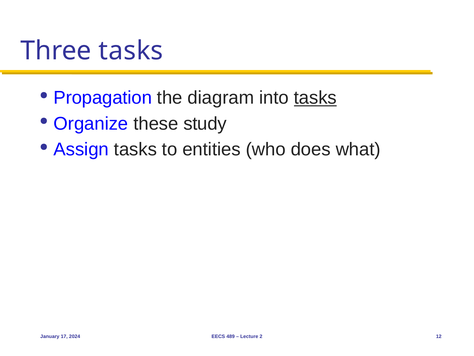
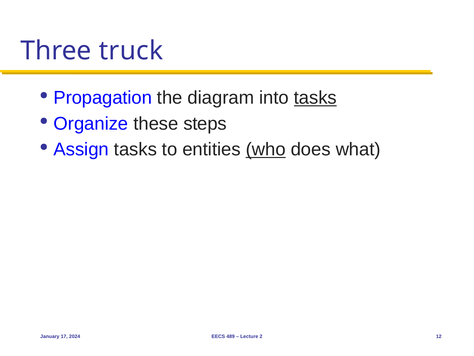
Three tasks: tasks -> truck (131, 51)
study: study -> steps (205, 124)
who underline: none -> present (266, 149)
